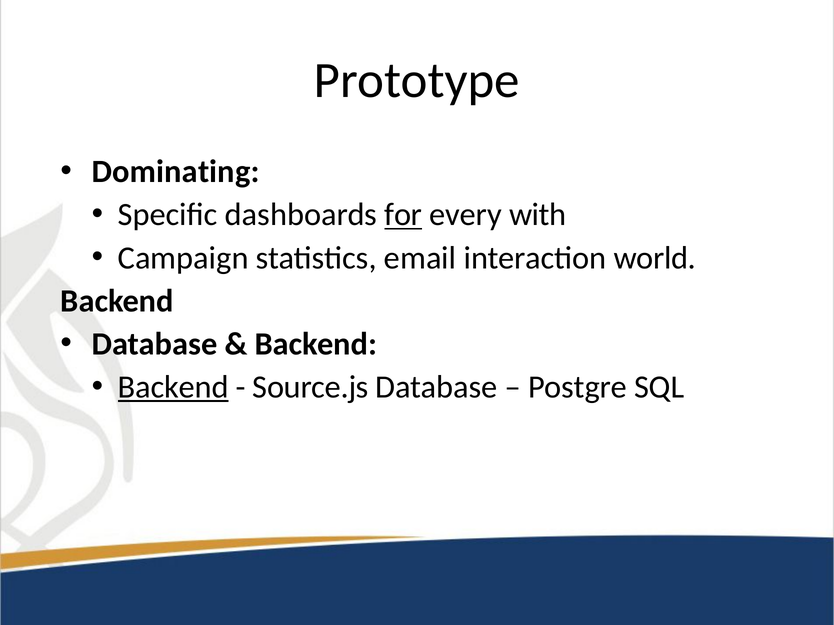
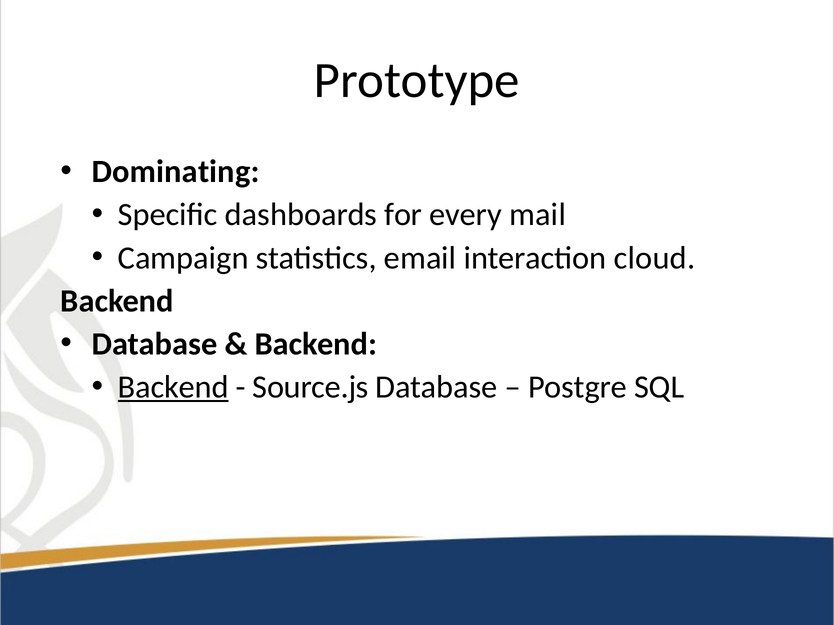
for underline: present -> none (403, 215)
with: with -> mail (537, 215)
world: world -> cloud (654, 258)
